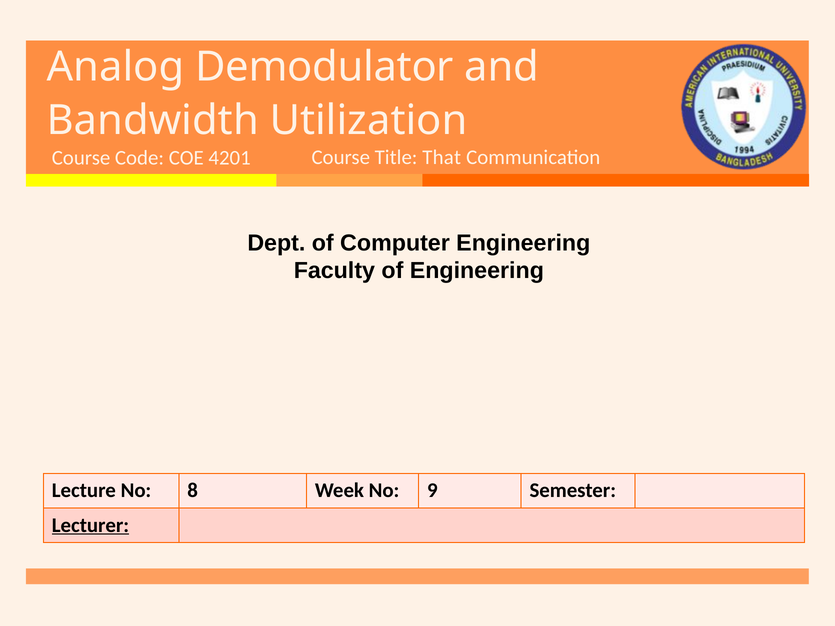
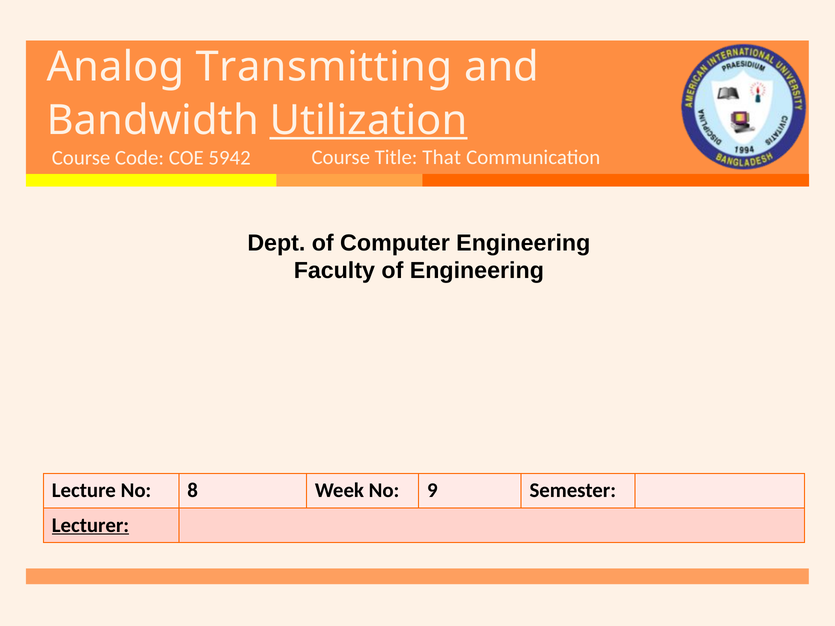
Demodulator: Demodulator -> Transmitting (324, 67)
Utilization underline: none -> present (369, 120)
4201: 4201 -> 5942 (230, 158)
